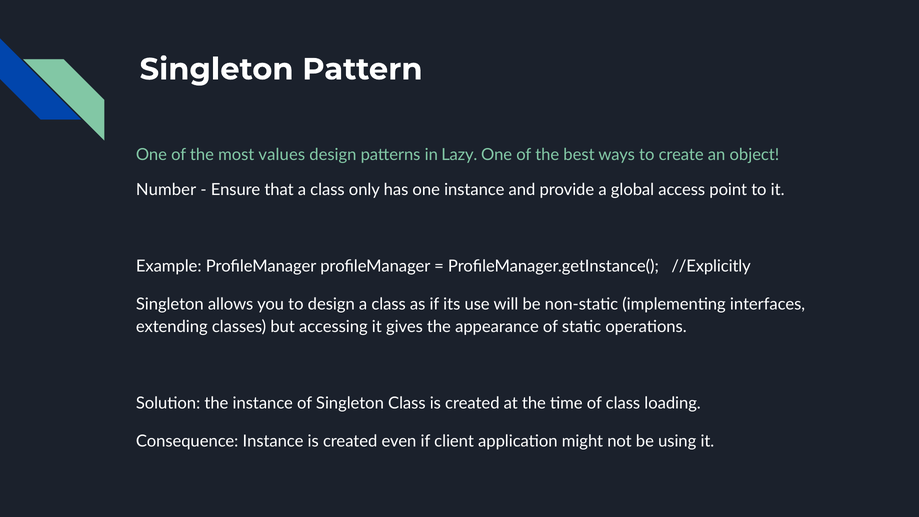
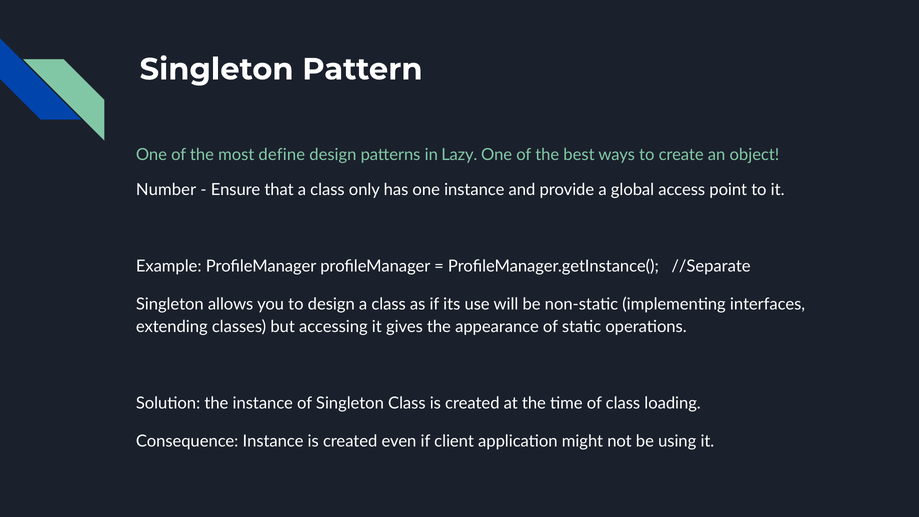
values: values -> define (282, 155)
//Explicitly: //Explicitly -> //Separate (711, 266)
